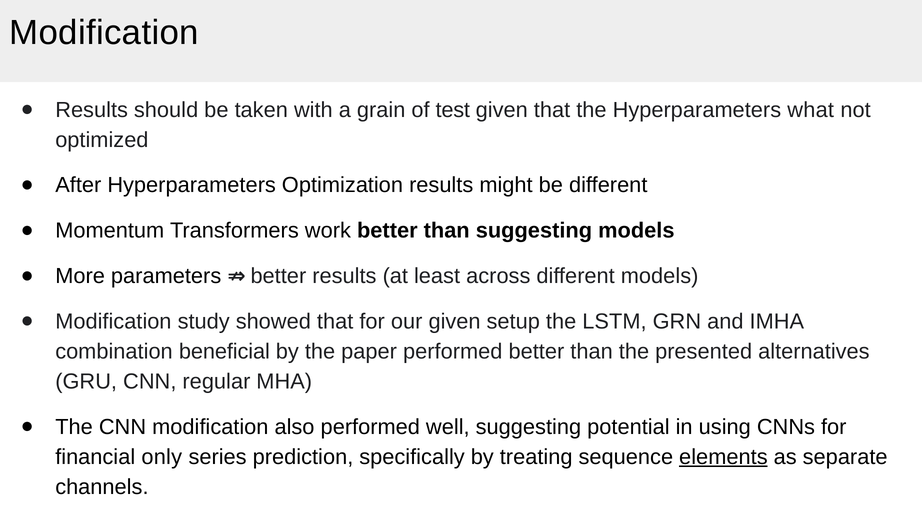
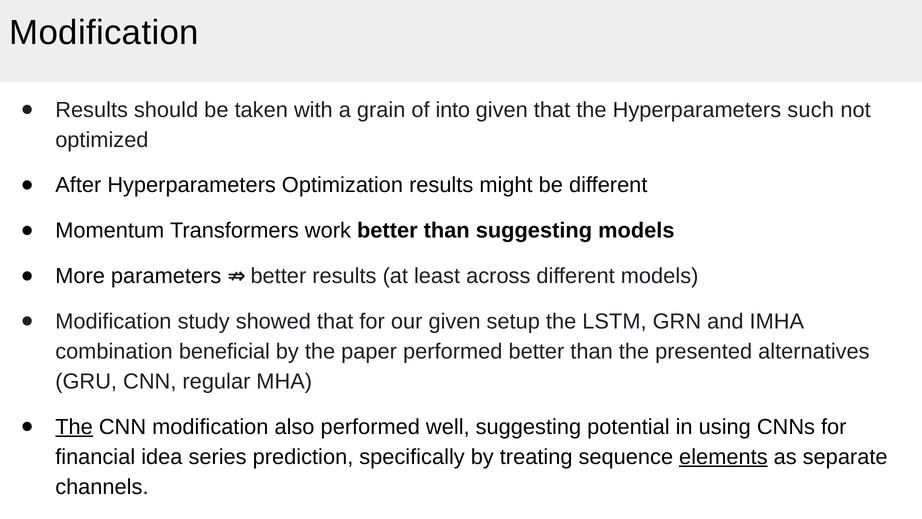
test: test -> into (453, 110)
what: what -> such (811, 110)
The underline: none -> present (74, 427)
only: only -> idea (162, 457)
